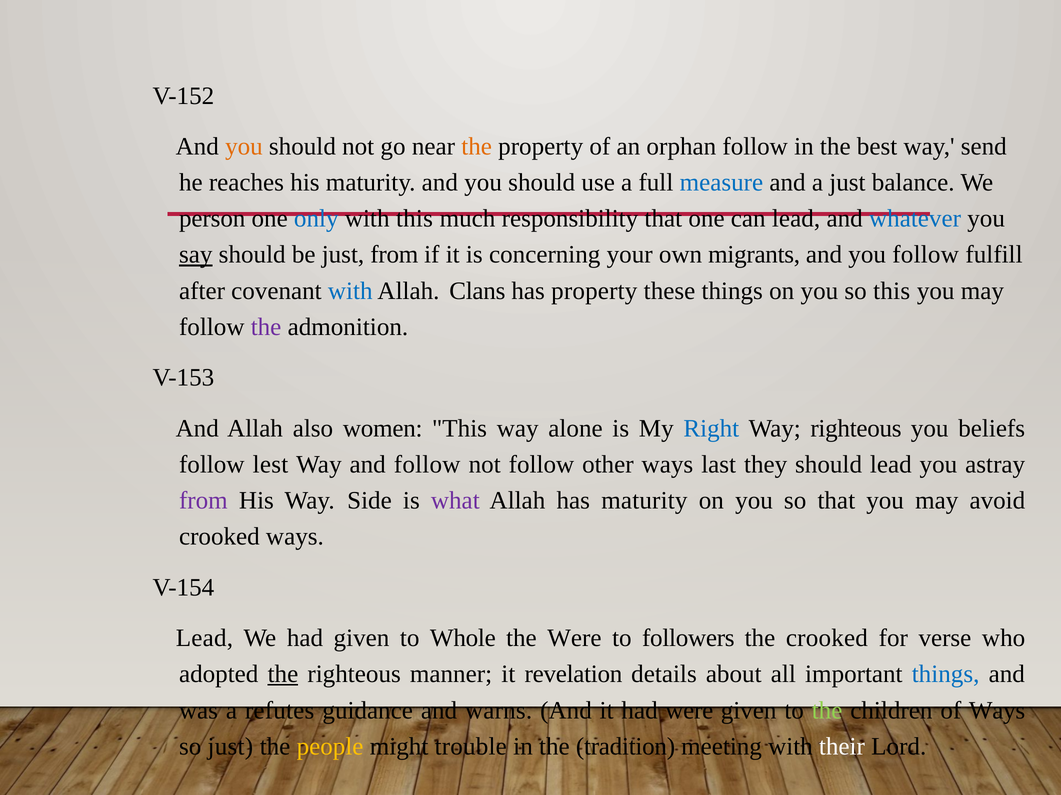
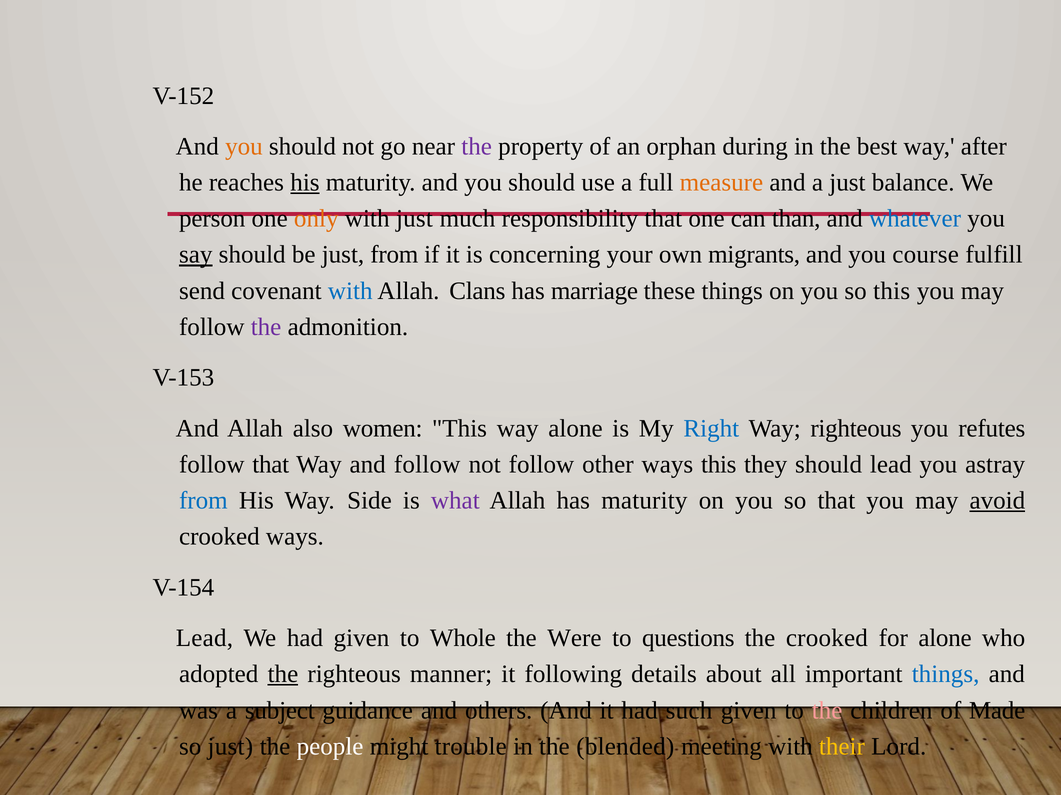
the colour: orange -> purple (477, 147)
orphan follow: follow -> during (755, 147)
send: send -> after (984, 147)
his underline: none -> present (305, 183)
measure colour: blue -> orange (721, 183)
only colour: blue -> orange (316, 219)
with this: this -> just (414, 219)
can lead: lead -> than (796, 219)
you follow: follow -> course (926, 255)
after: after -> send (202, 291)
has property: property -> marriage (594, 291)
beliefs: beliefs -> refutes (992, 429)
follow lest: lest -> that (271, 465)
ways last: last -> this (719, 465)
from colour: purple -> blue (203, 501)
avoid underline: none -> present (997, 501)
followers: followers -> questions (688, 639)
for verse: verse -> alone (945, 639)
revelation: revelation -> following (573, 675)
refutes: refutes -> subject (280, 711)
warns: warns -> others (499, 711)
had were: were -> such (689, 711)
the colour: light green -> pink (827, 711)
of Ways: Ways -> Made (997, 711)
people colour: yellow -> white (330, 747)
tradition: tradition -> blended (625, 747)
their colour: white -> yellow (842, 747)
